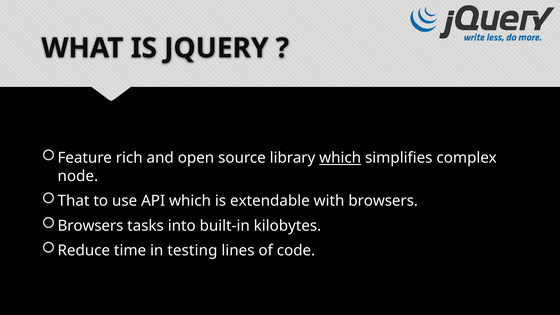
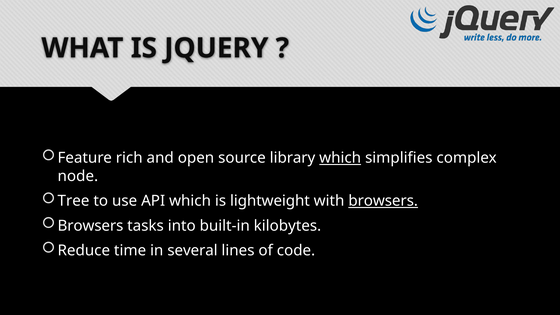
That: That -> Tree (74, 201)
extendable: extendable -> lightweight (270, 201)
browsers underline: none -> present (383, 201)
testing: testing -> several (192, 250)
